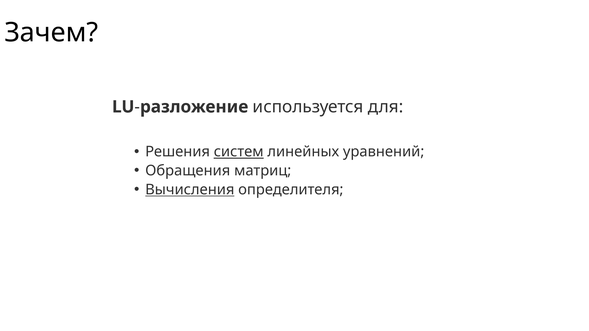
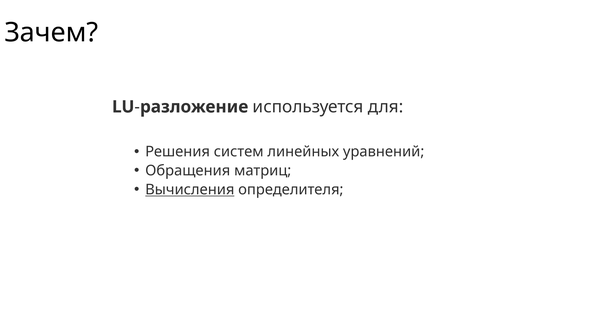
систем underline: present -> none (239, 152)
